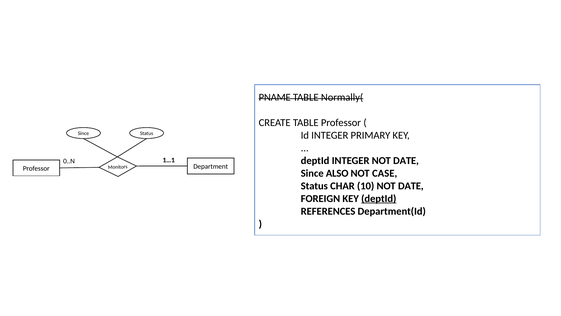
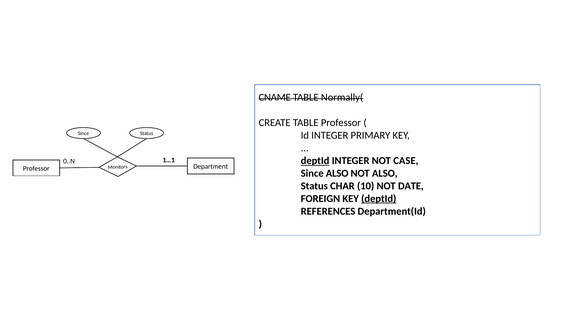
PNAME: PNAME -> CNAME (275, 97)
deptId underline: none -> present (315, 160)
INTEGER NOT DATE: DATE -> CASE (406, 160)
NOT CASE: CASE -> ALSO (385, 173)
